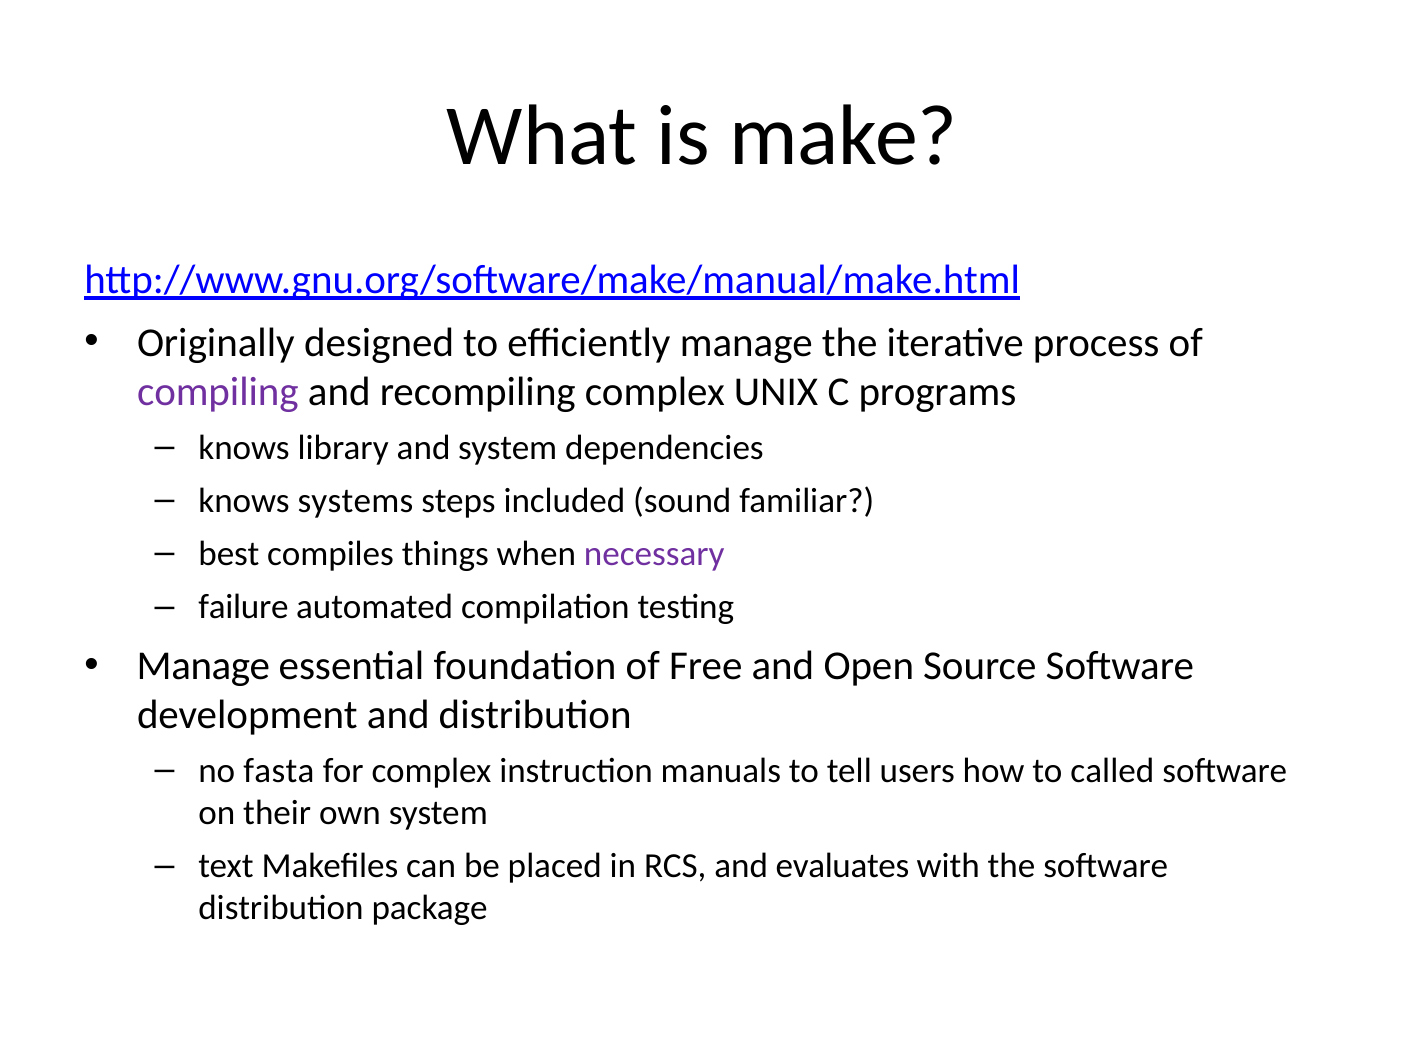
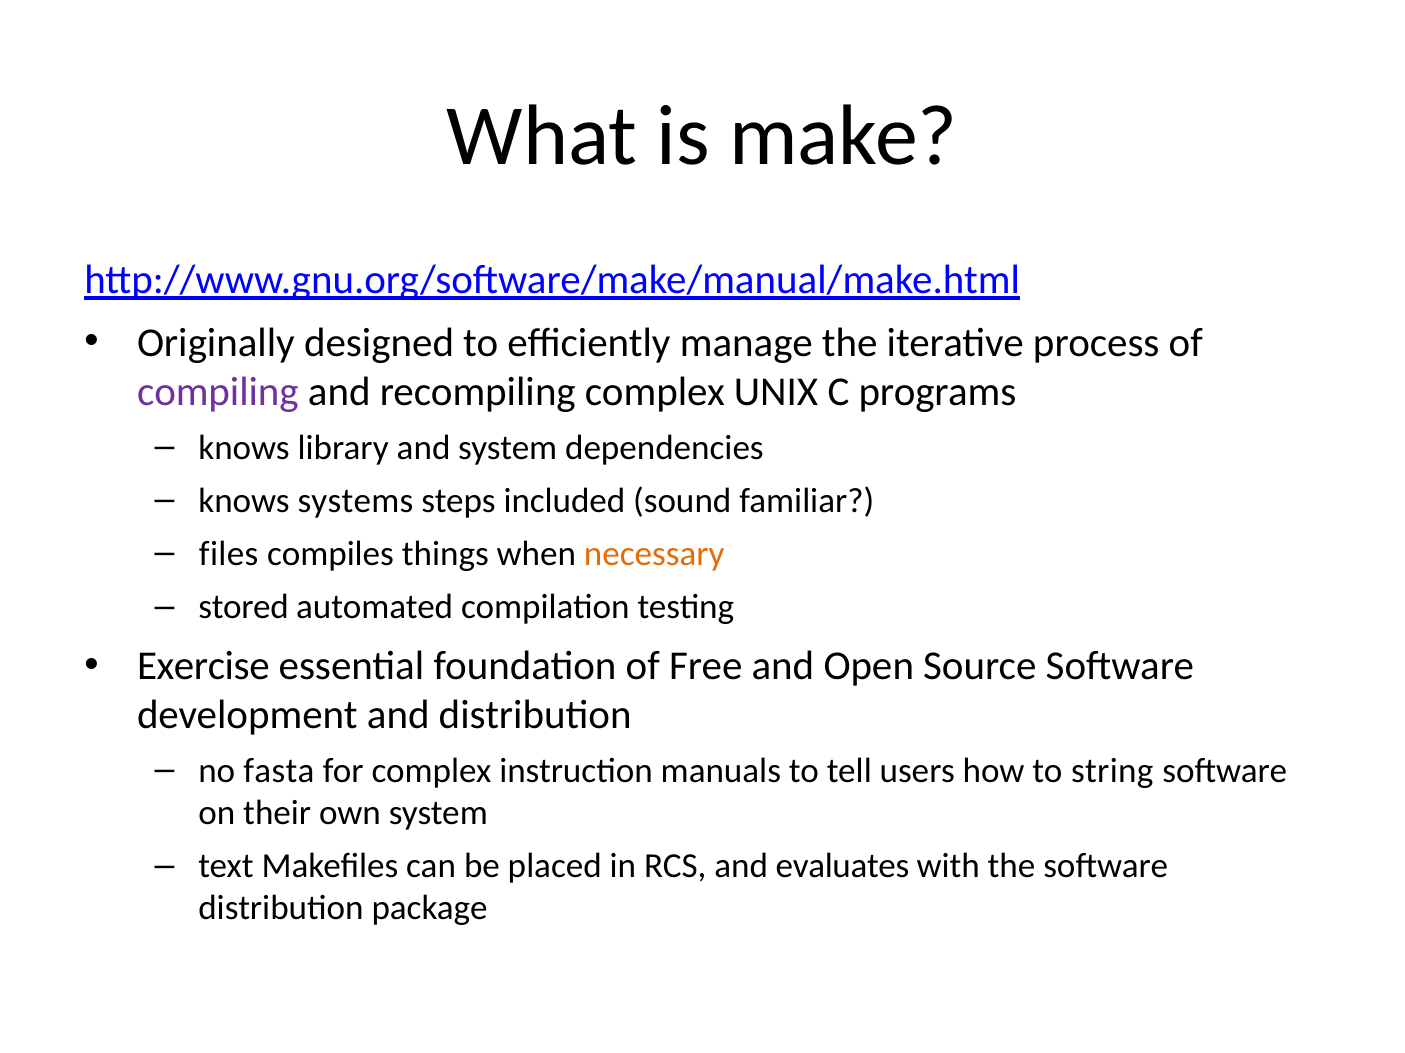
best: best -> files (229, 555)
necessary colour: purple -> orange (654, 555)
failure: failure -> stored (244, 608)
Manage: Manage -> Exercise (203, 666)
called: called -> string (1112, 772)
